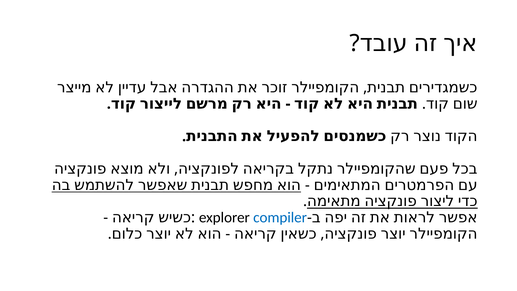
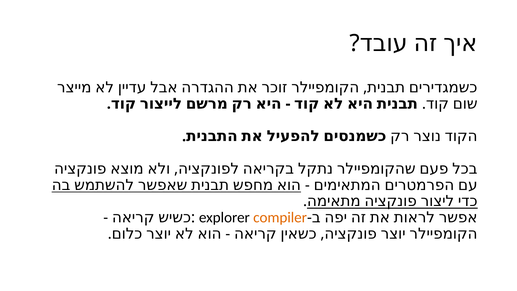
compiler colour: blue -> orange (280, 217)
